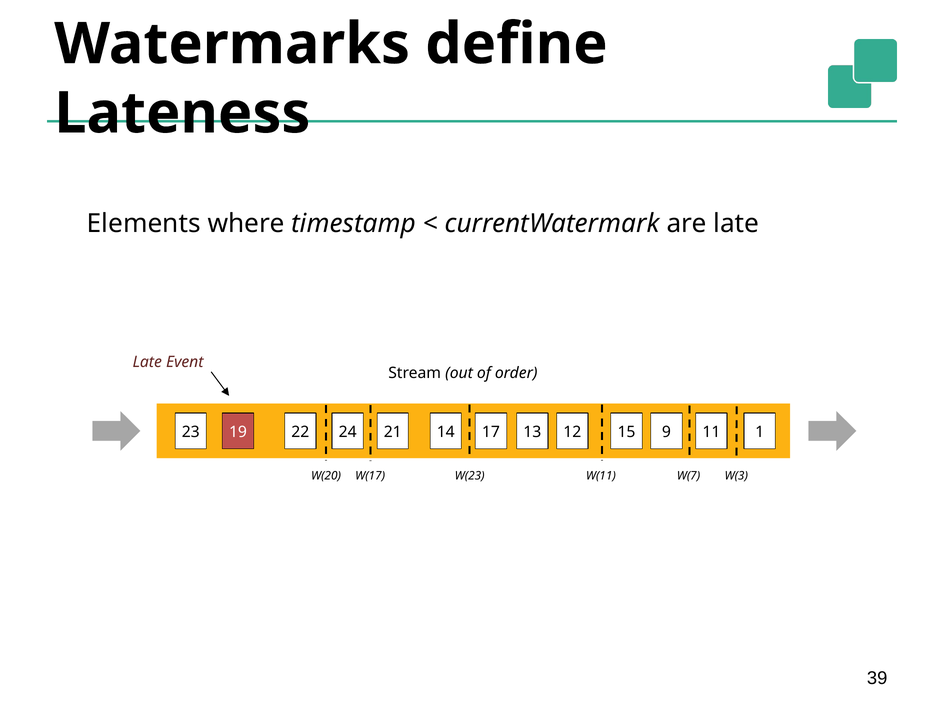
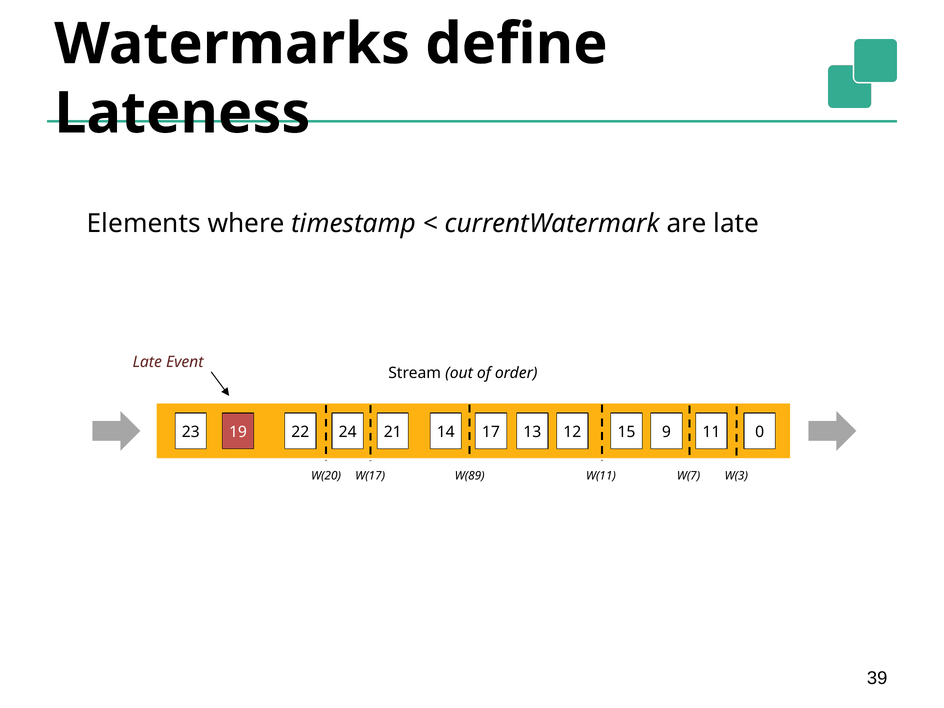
1: 1 -> 0 (760, 432)
W(23: W(23 -> W(89 (470, 476)
